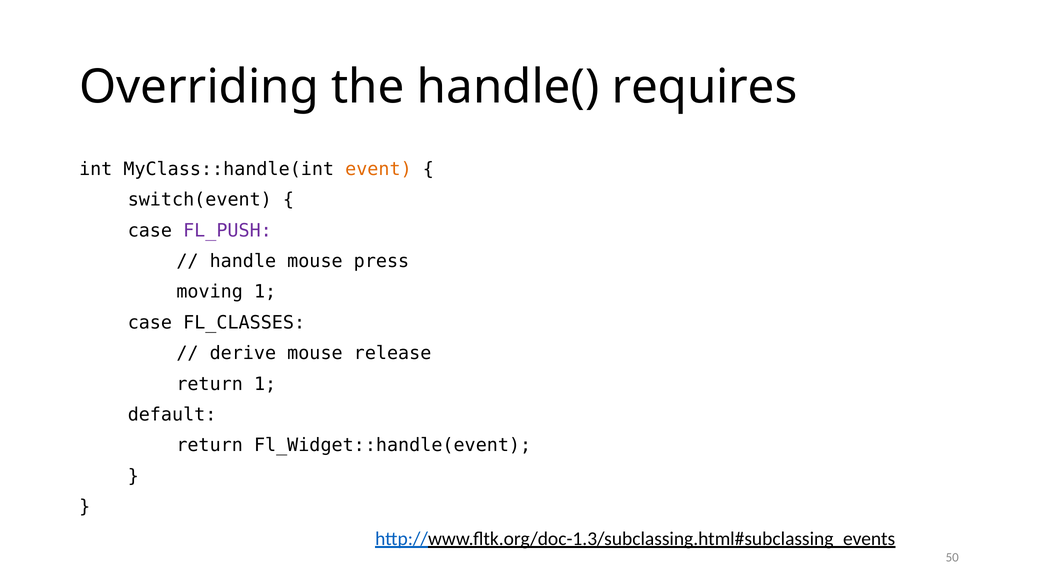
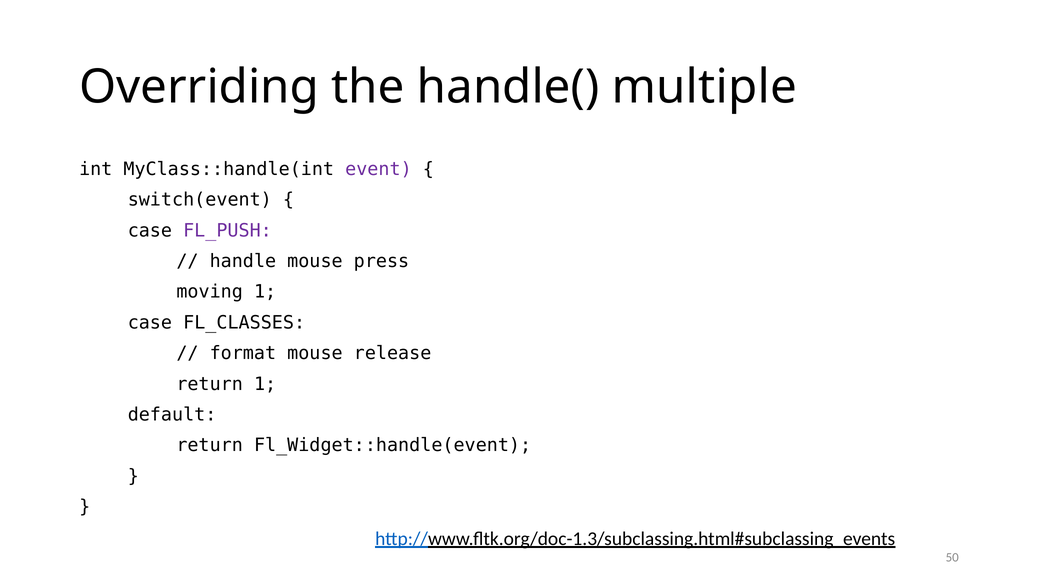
requires: requires -> multiple (704, 87)
event colour: orange -> purple (378, 169)
derive: derive -> format (243, 353)
